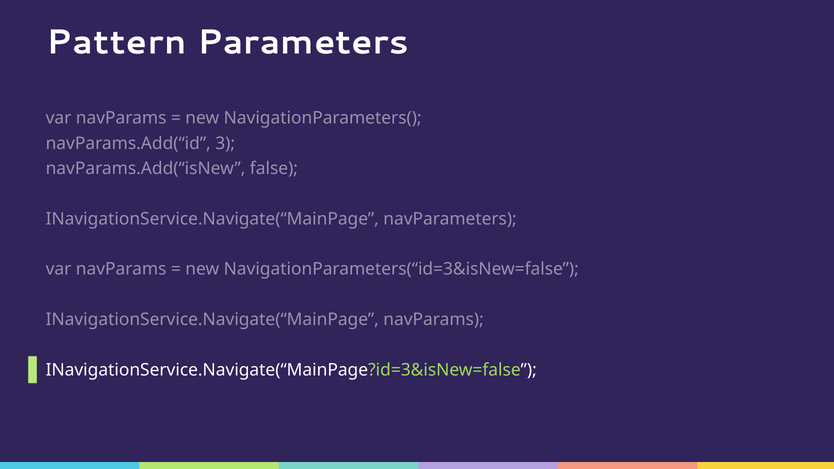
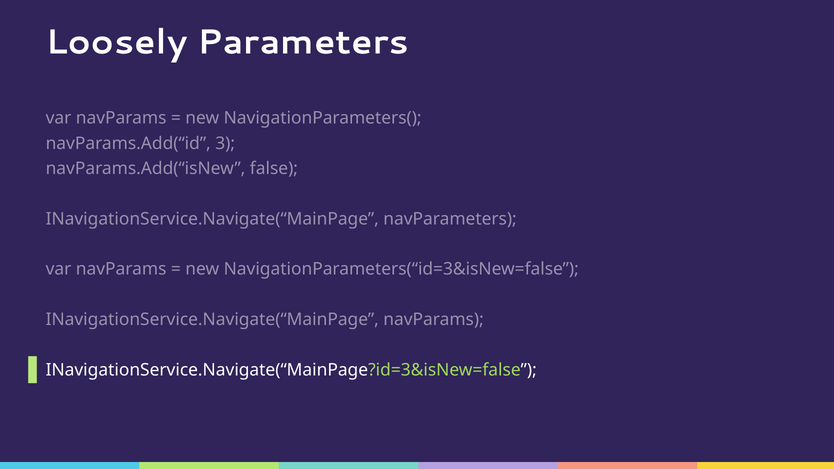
Pattern: Pattern -> Loosely (117, 42)
